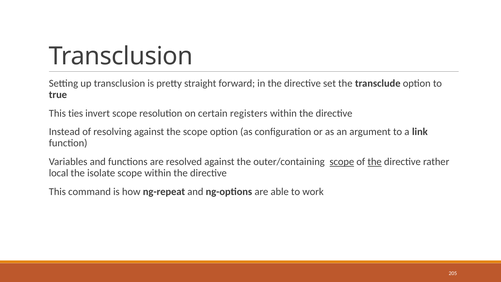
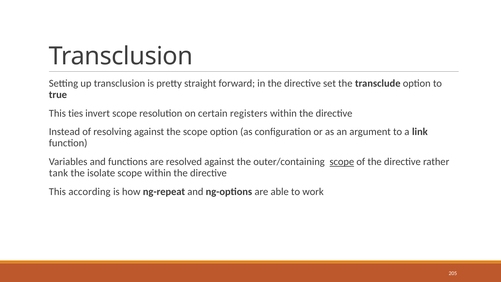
the underline: present -> none (375, 162)
local: local -> tank (59, 173)
command: command -> according (89, 191)
